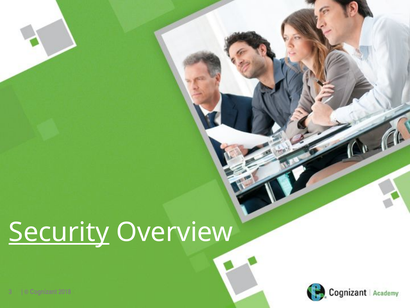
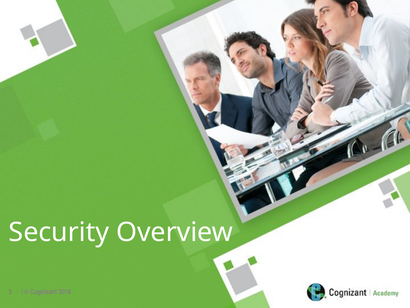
Security underline: present -> none (59, 232)
